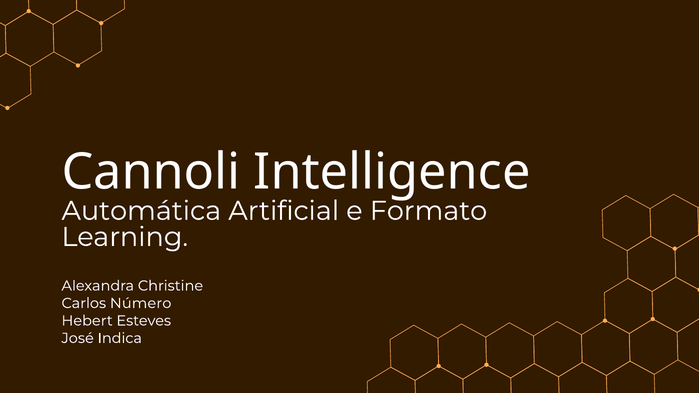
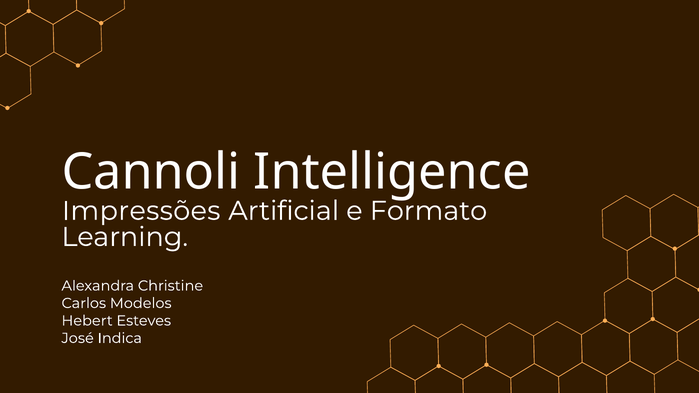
Automática: Automática -> Impressões (141, 211)
Número: Número -> Modelos (141, 303)
